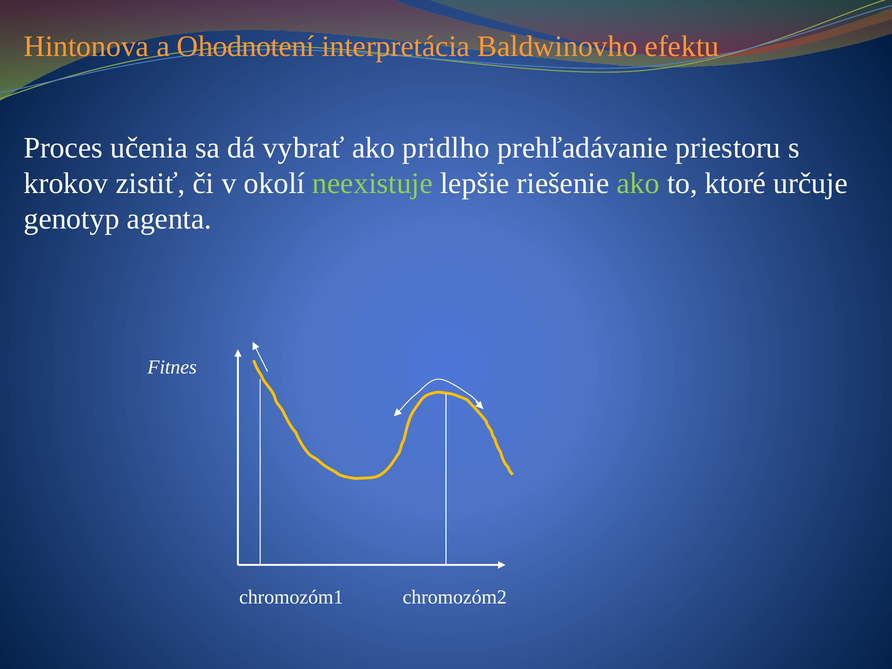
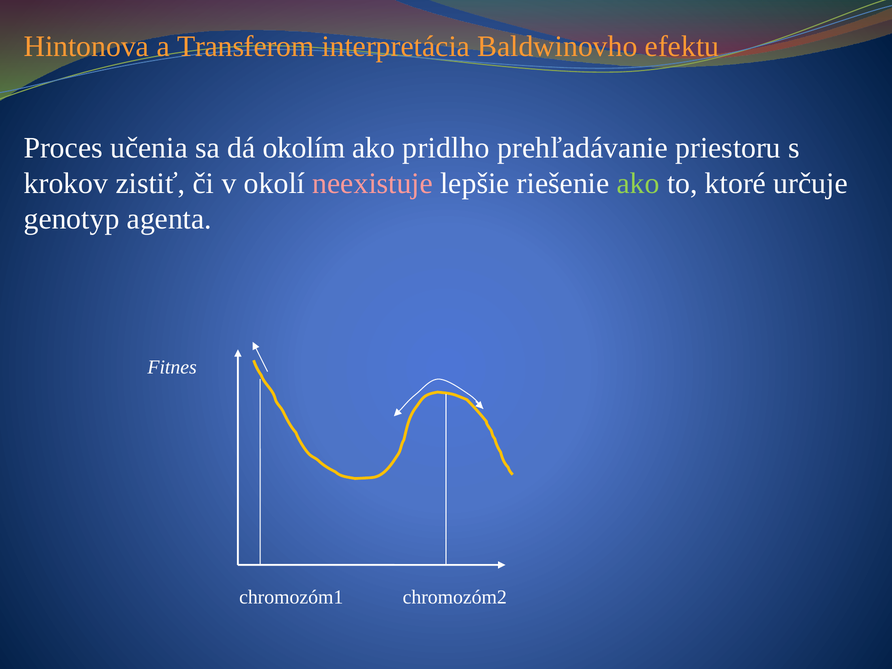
Ohodnotení: Ohodnotení -> Transferom (246, 47)
vybrať: vybrať -> okolím (304, 148)
neexistuje colour: light green -> pink (373, 183)
